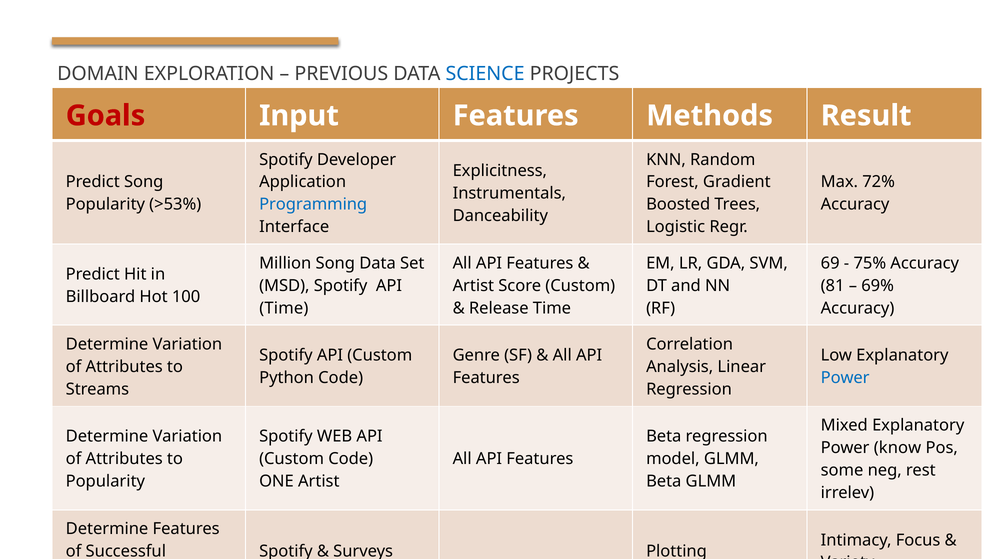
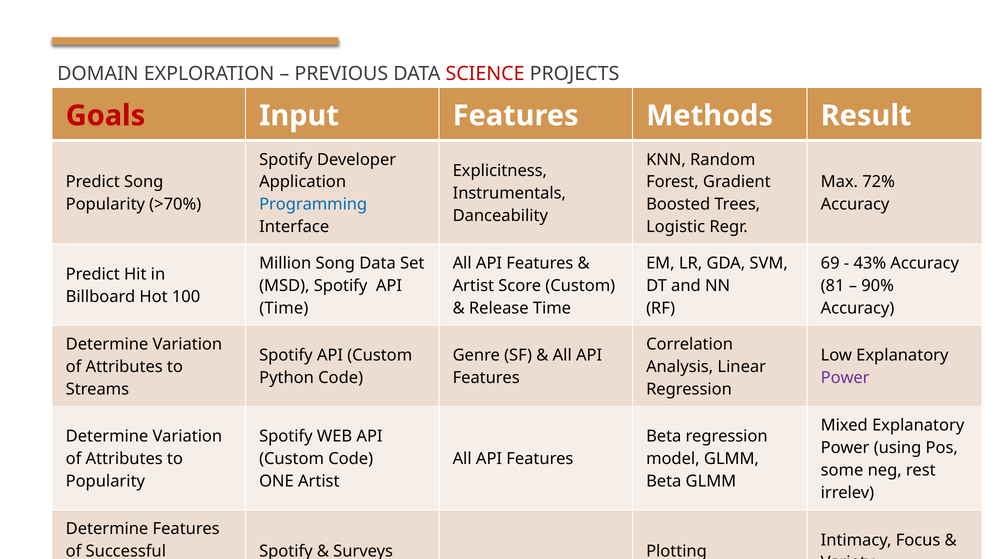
SCIENCE colour: blue -> red (485, 74)
>53%: >53% -> >70% (175, 205)
75%: 75% -> 43% (870, 263)
69%: 69% -> 90% (878, 286)
Power colour: blue -> purple (845, 378)
know: know -> using (898, 448)
